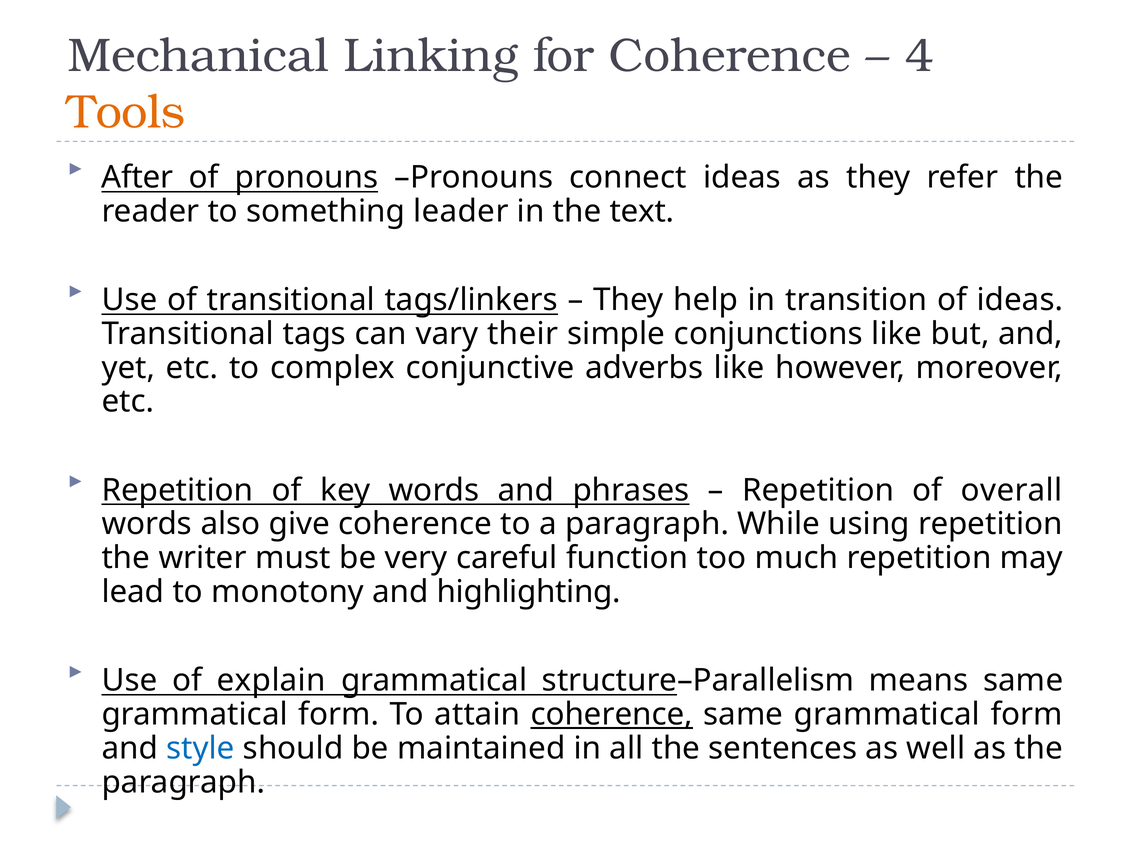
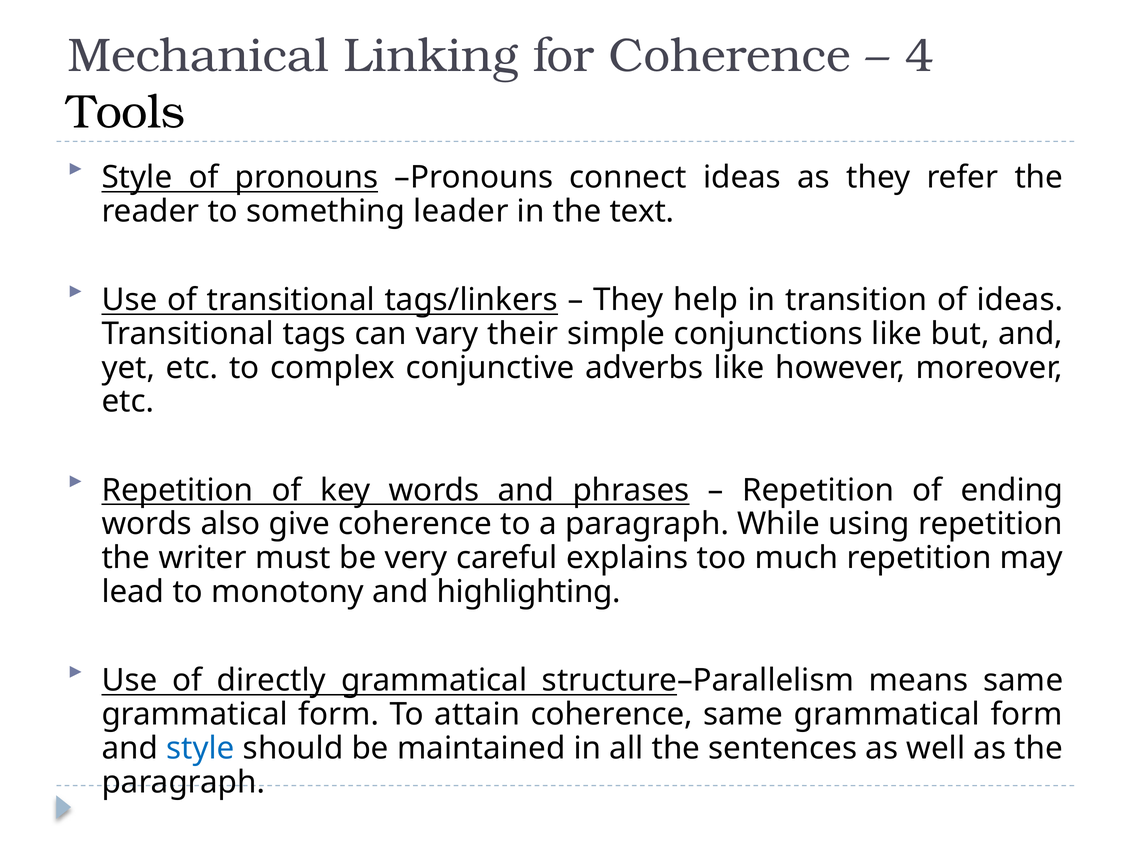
Tools colour: orange -> black (126, 112)
After: After -> Style (137, 177)
overall: overall -> ending (1012, 490)
function: function -> explains (627, 558)
explain: explain -> directly (271, 681)
coherence underline: present -> none (612, 715)
